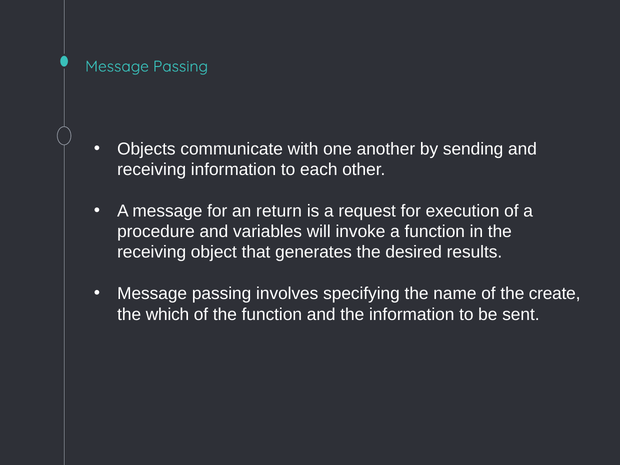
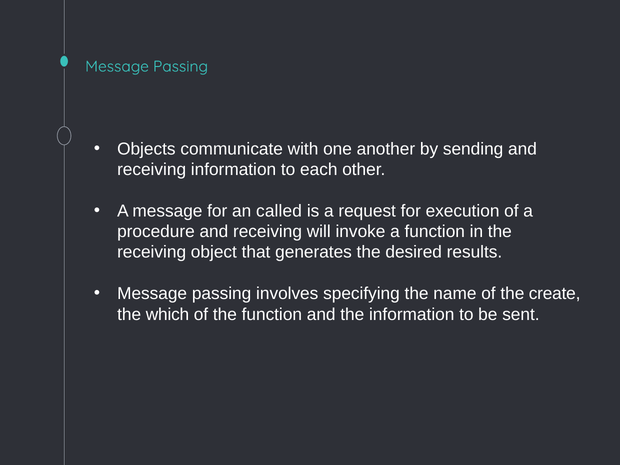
return: return -> called (279, 211)
procedure and variables: variables -> receiving (268, 232)
